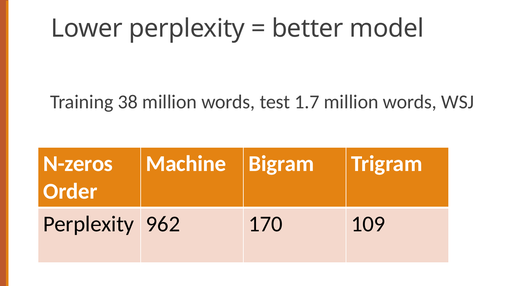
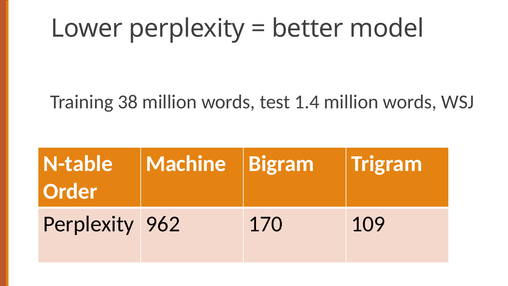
1.7: 1.7 -> 1.4 (307, 102)
N-zeros: N-zeros -> N-table (78, 164)
